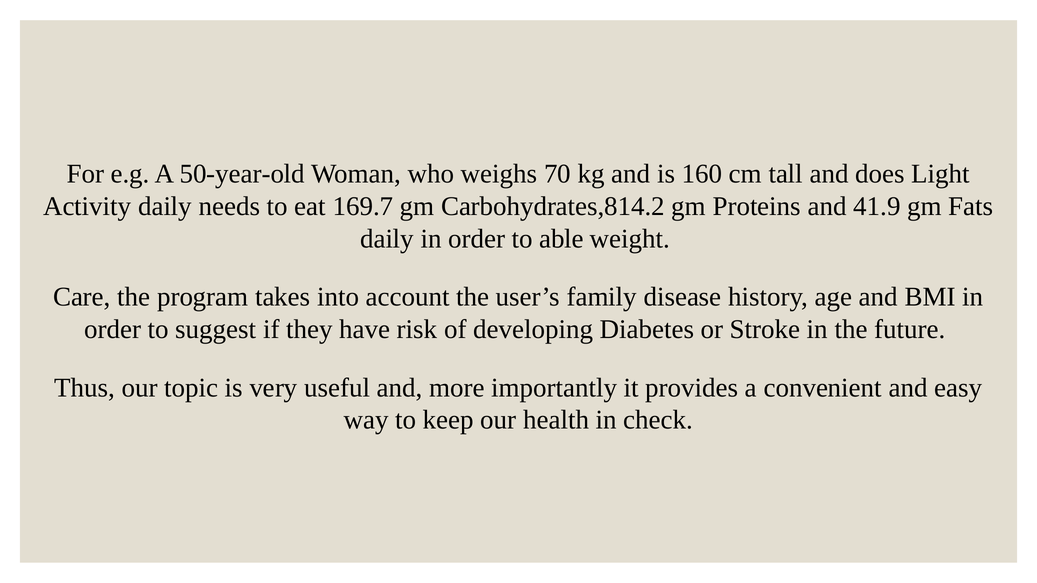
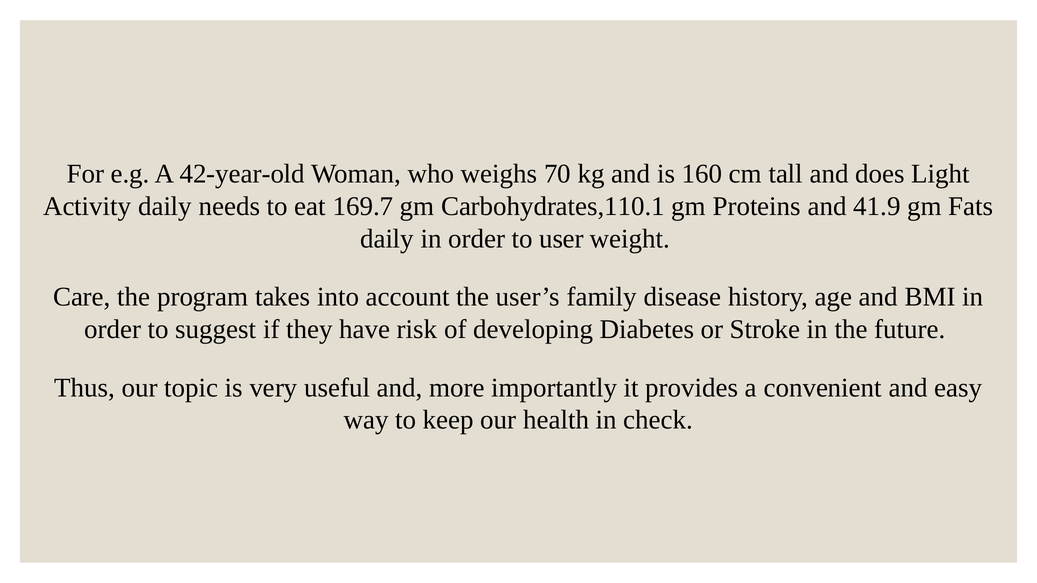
50-year-old: 50-year-old -> 42-year-old (242, 174)
Carbohydrates,814.2: Carbohydrates,814.2 -> Carbohydrates,110.1 (553, 206)
able: able -> user (561, 239)
